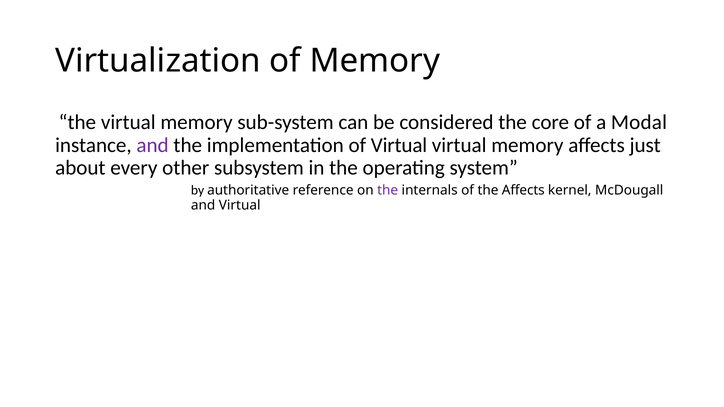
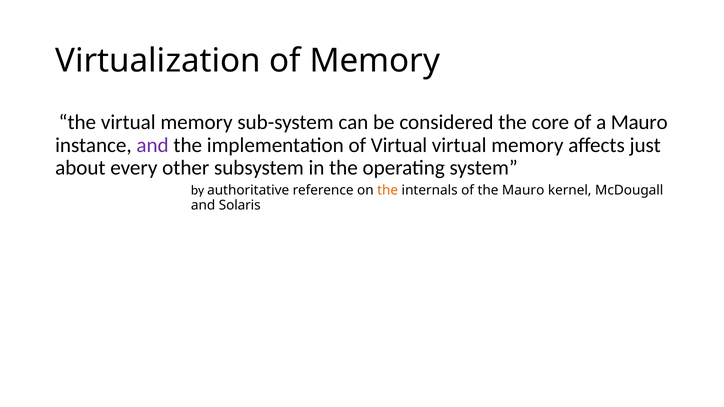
a Modal: Modal -> Mauro (639, 122)
the colour: purple -> orange (388, 191)
the Affects: Affects -> Mauro (523, 191)
and Virtual: Virtual -> Solaris (240, 205)
